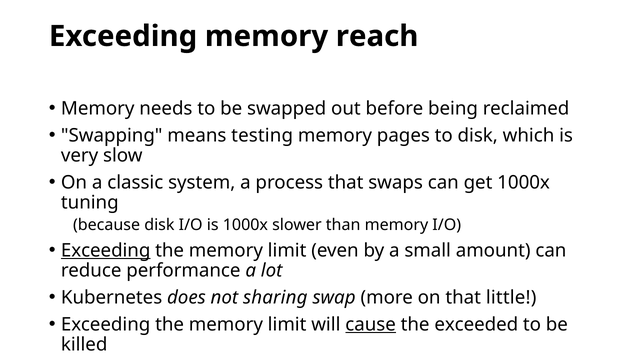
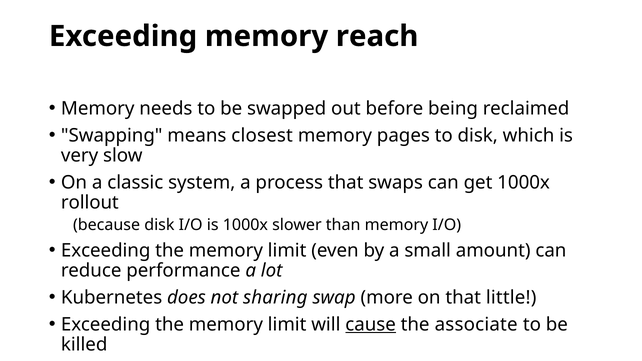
testing: testing -> closest (262, 135)
tuning: tuning -> rollout (90, 203)
Exceeding underline: present -> none (106, 250)
exceeded: exceeded -> associate (476, 324)
